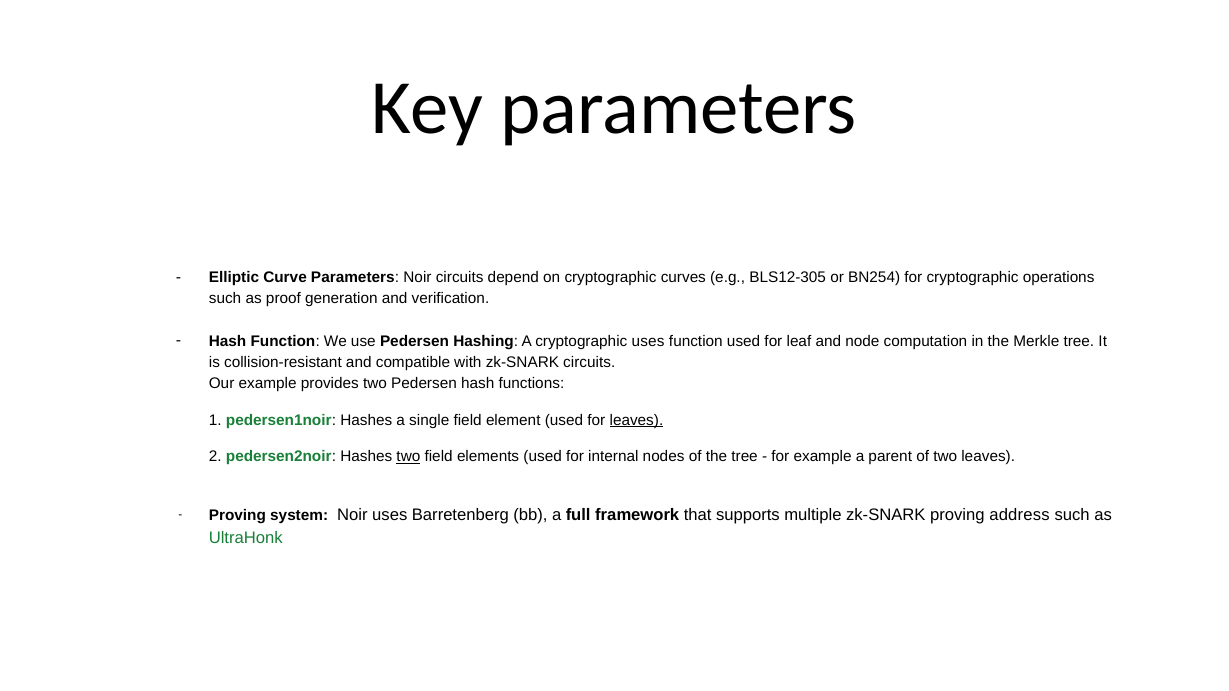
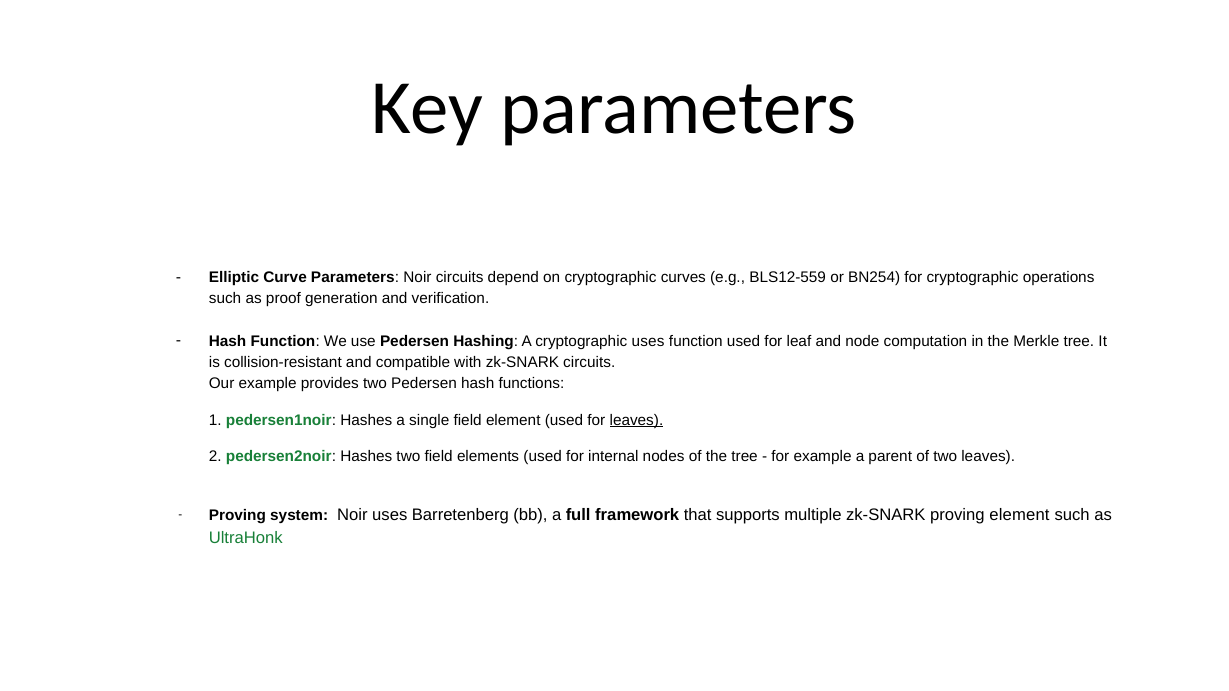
BLS12-305: BLS12-305 -> BLS12-559 (788, 278)
two underline: present -> none (408, 457)
proving address: address -> element (1019, 516)
